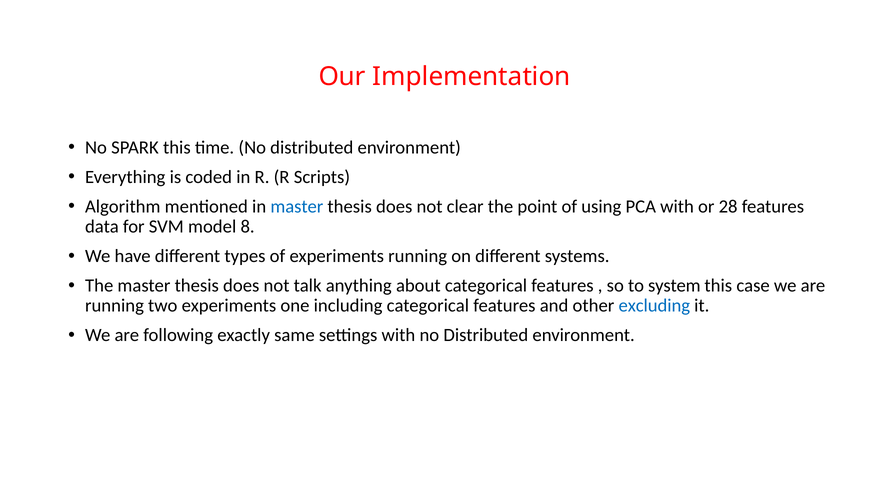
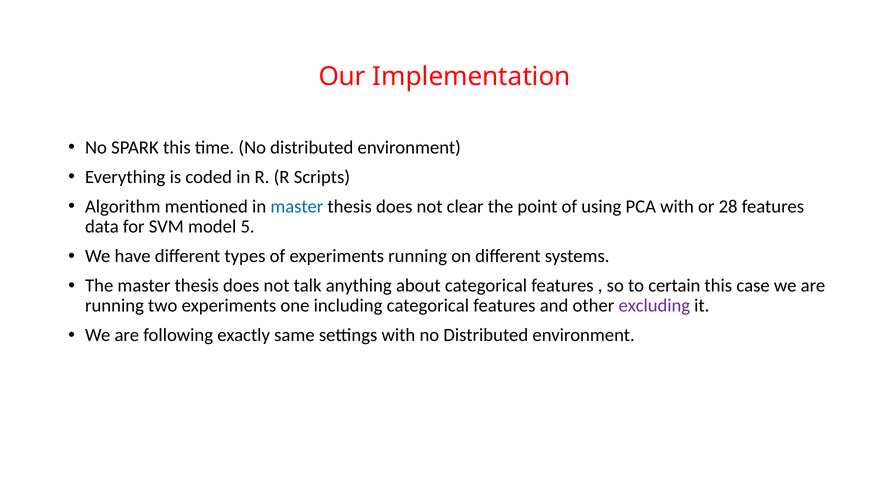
8: 8 -> 5 (248, 227)
system: system -> certain (674, 286)
excluding colour: blue -> purple (654, 306)
